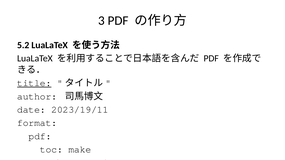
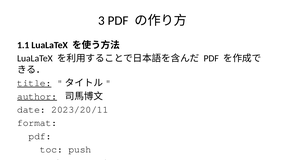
5.2: 5.2 -> 1.1 (23, 45)
author underline: none -> present (37, 96)
2023/19/11: 2023/19/11 -> 2023/20/11 (80, 110)
make: make -> push (80, 150)
